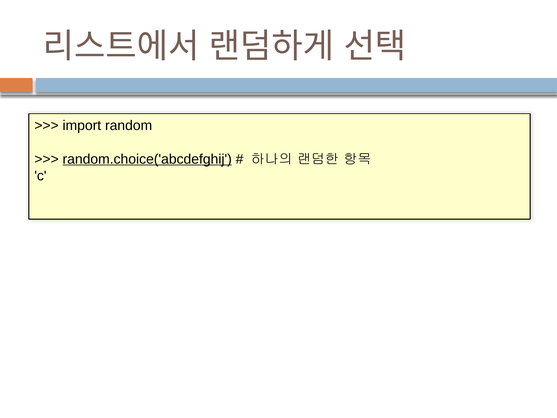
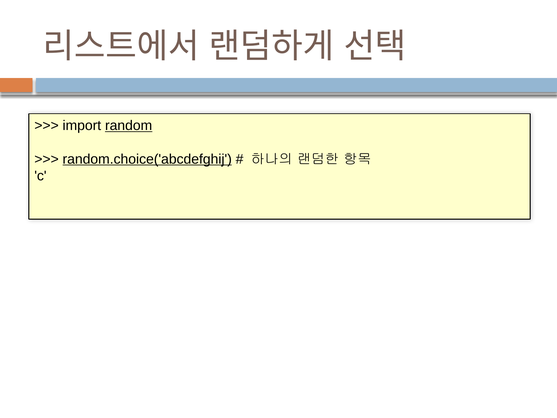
random underline: none -> present (129, 126)
